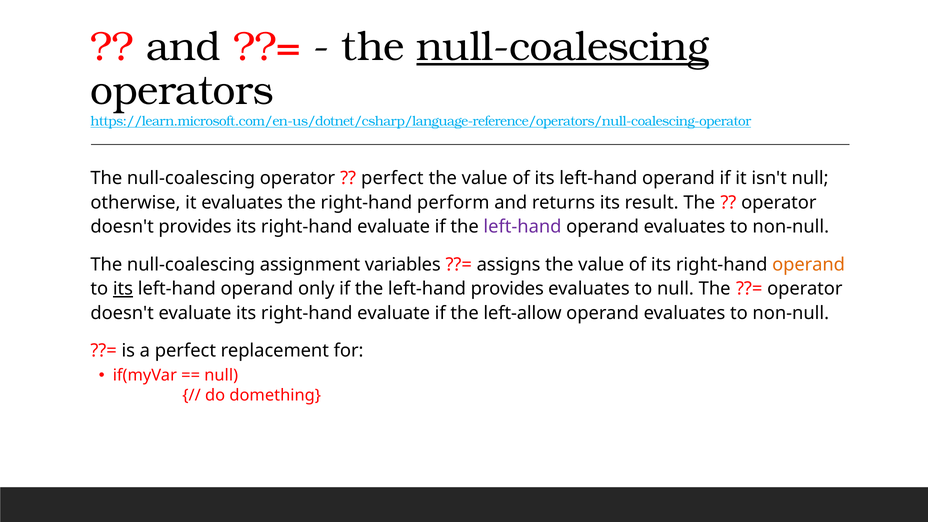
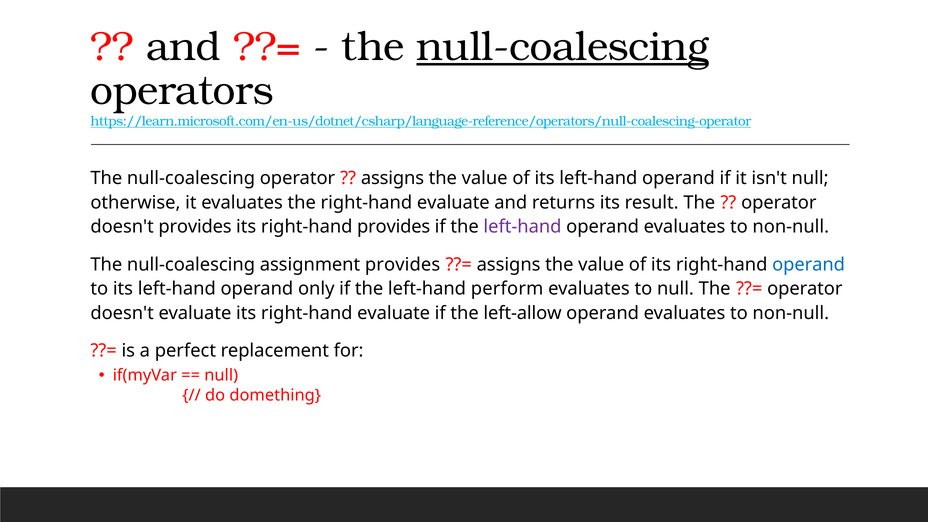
perfect: perfect -> assigns (392, 178)
the right-hand perform: perform -> evaluate (453, 203)
evaluate: evaluate -> provides (394, 227)
assignment variables: variables -> provides (403, 265)
operand colour: orange -> blue (809, 265)
its underline: present -> none (123, 289)
left-hand provides: provides -> perform (507, 289)
